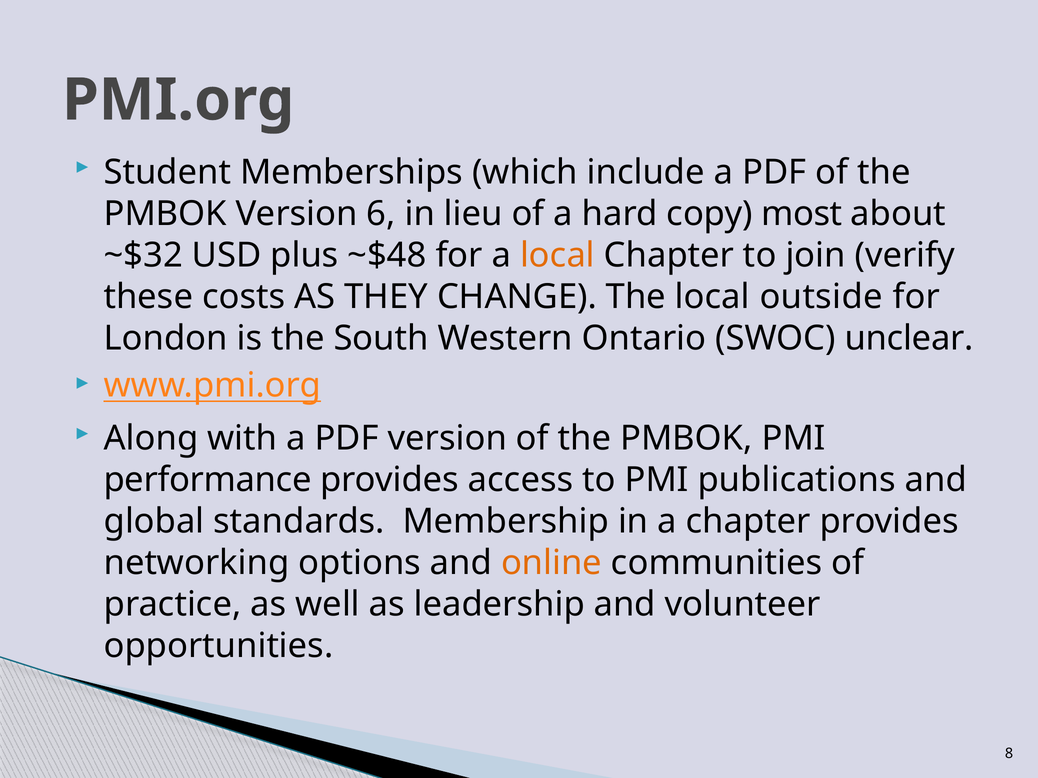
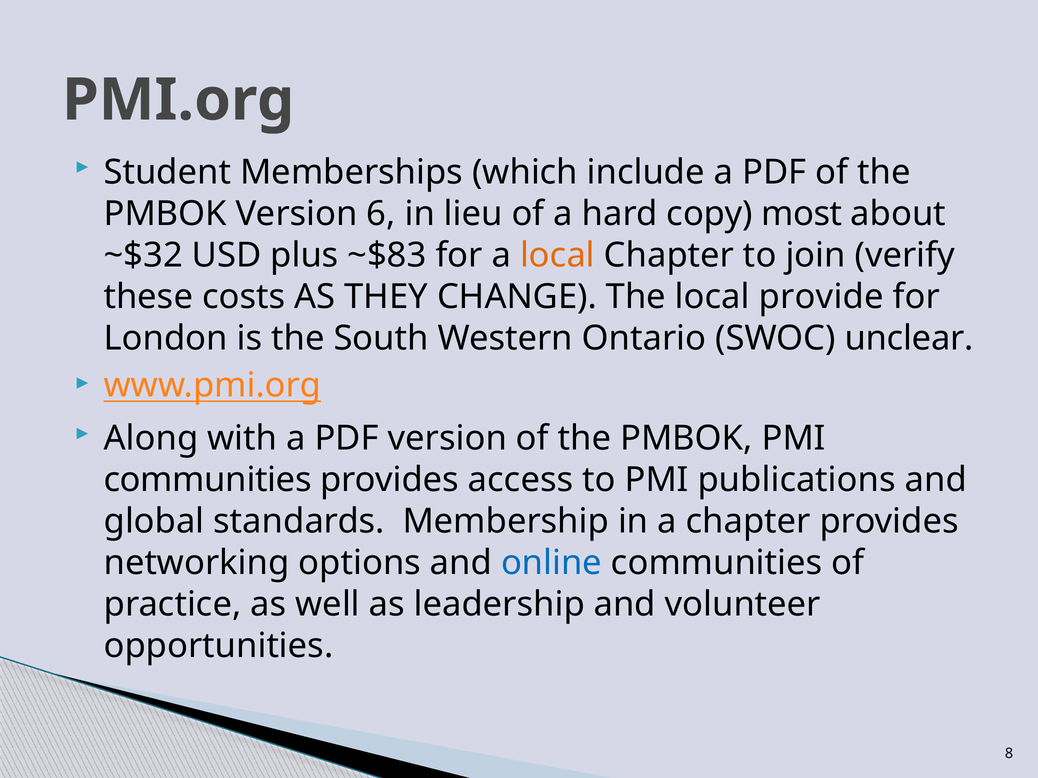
~$48: ~$48 -> ~$83 (387, 255)
outside: outside -> provide (821, 297)
performance: performance -> communities (208, 480)
online colour: orange -> blue (552, 563)
